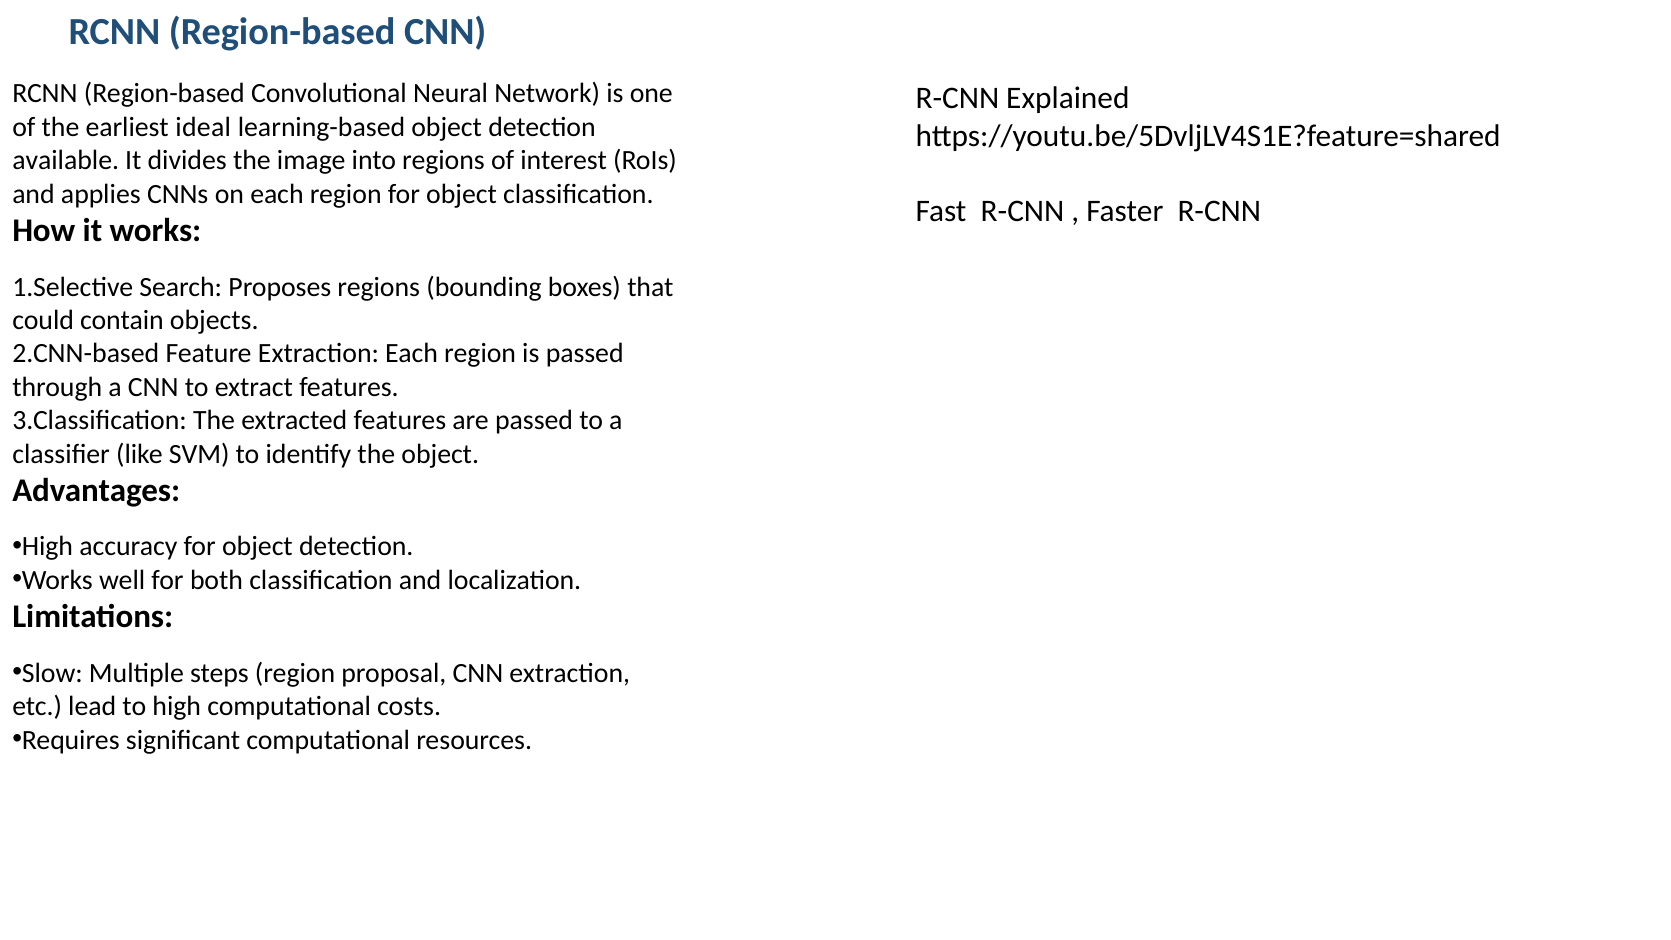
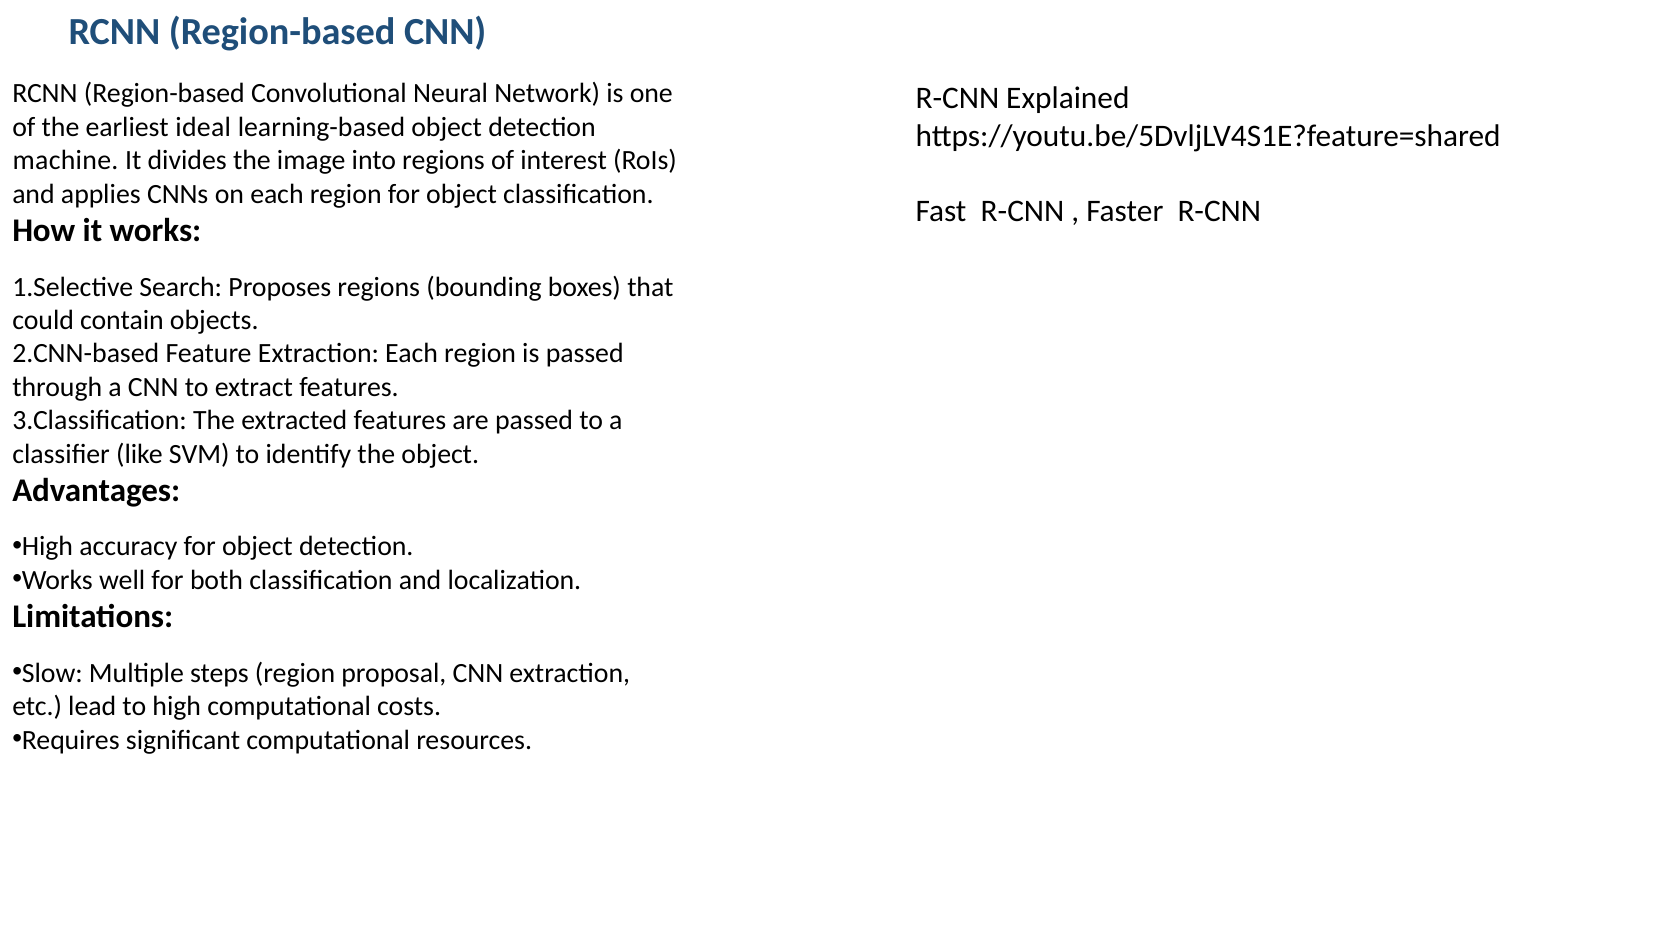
available: available -> machine (66, 160)
